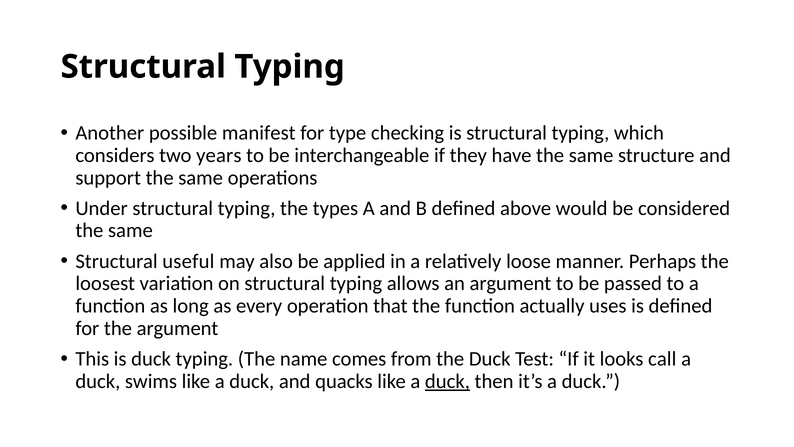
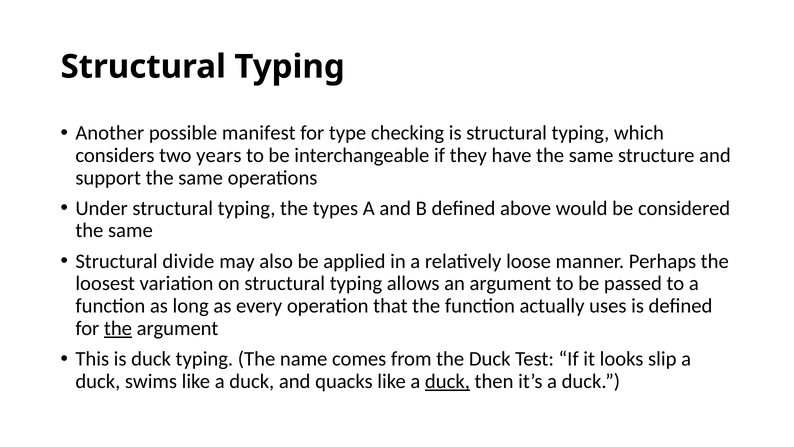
useful: useful -> divide (188, 261)
the underline: none -> present (118, 328)
call: call -> slip (662, 359)
